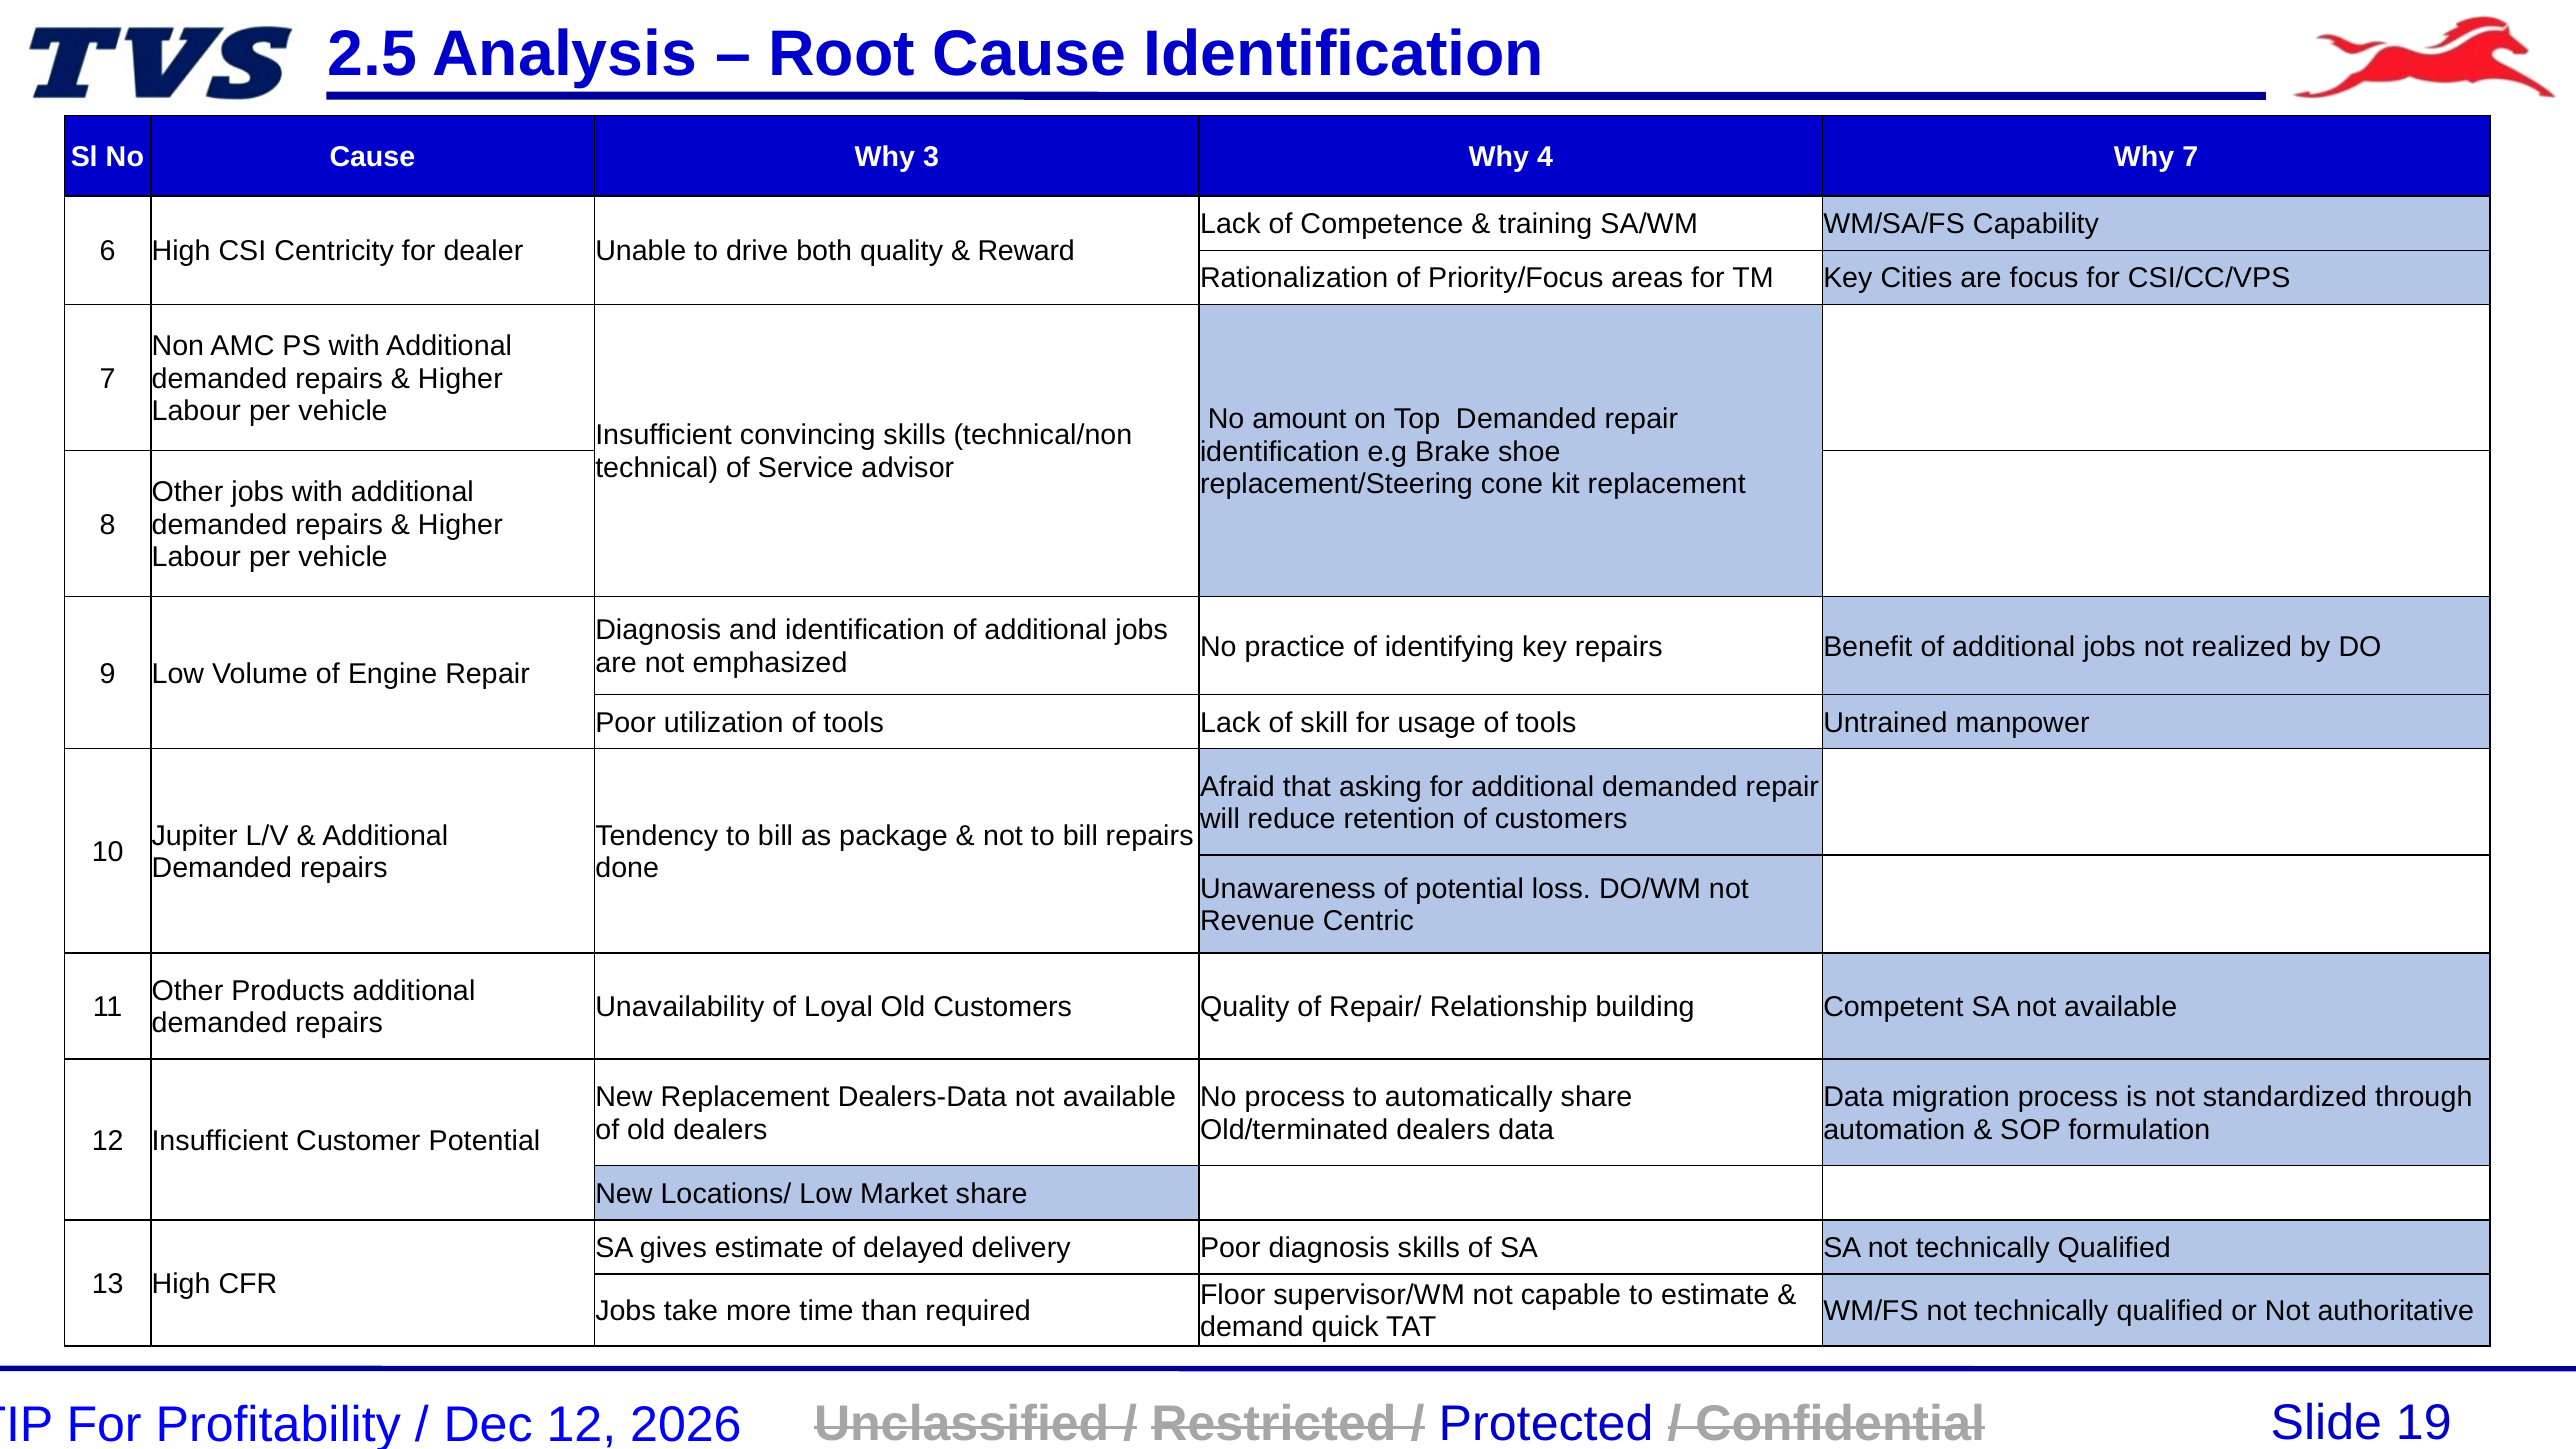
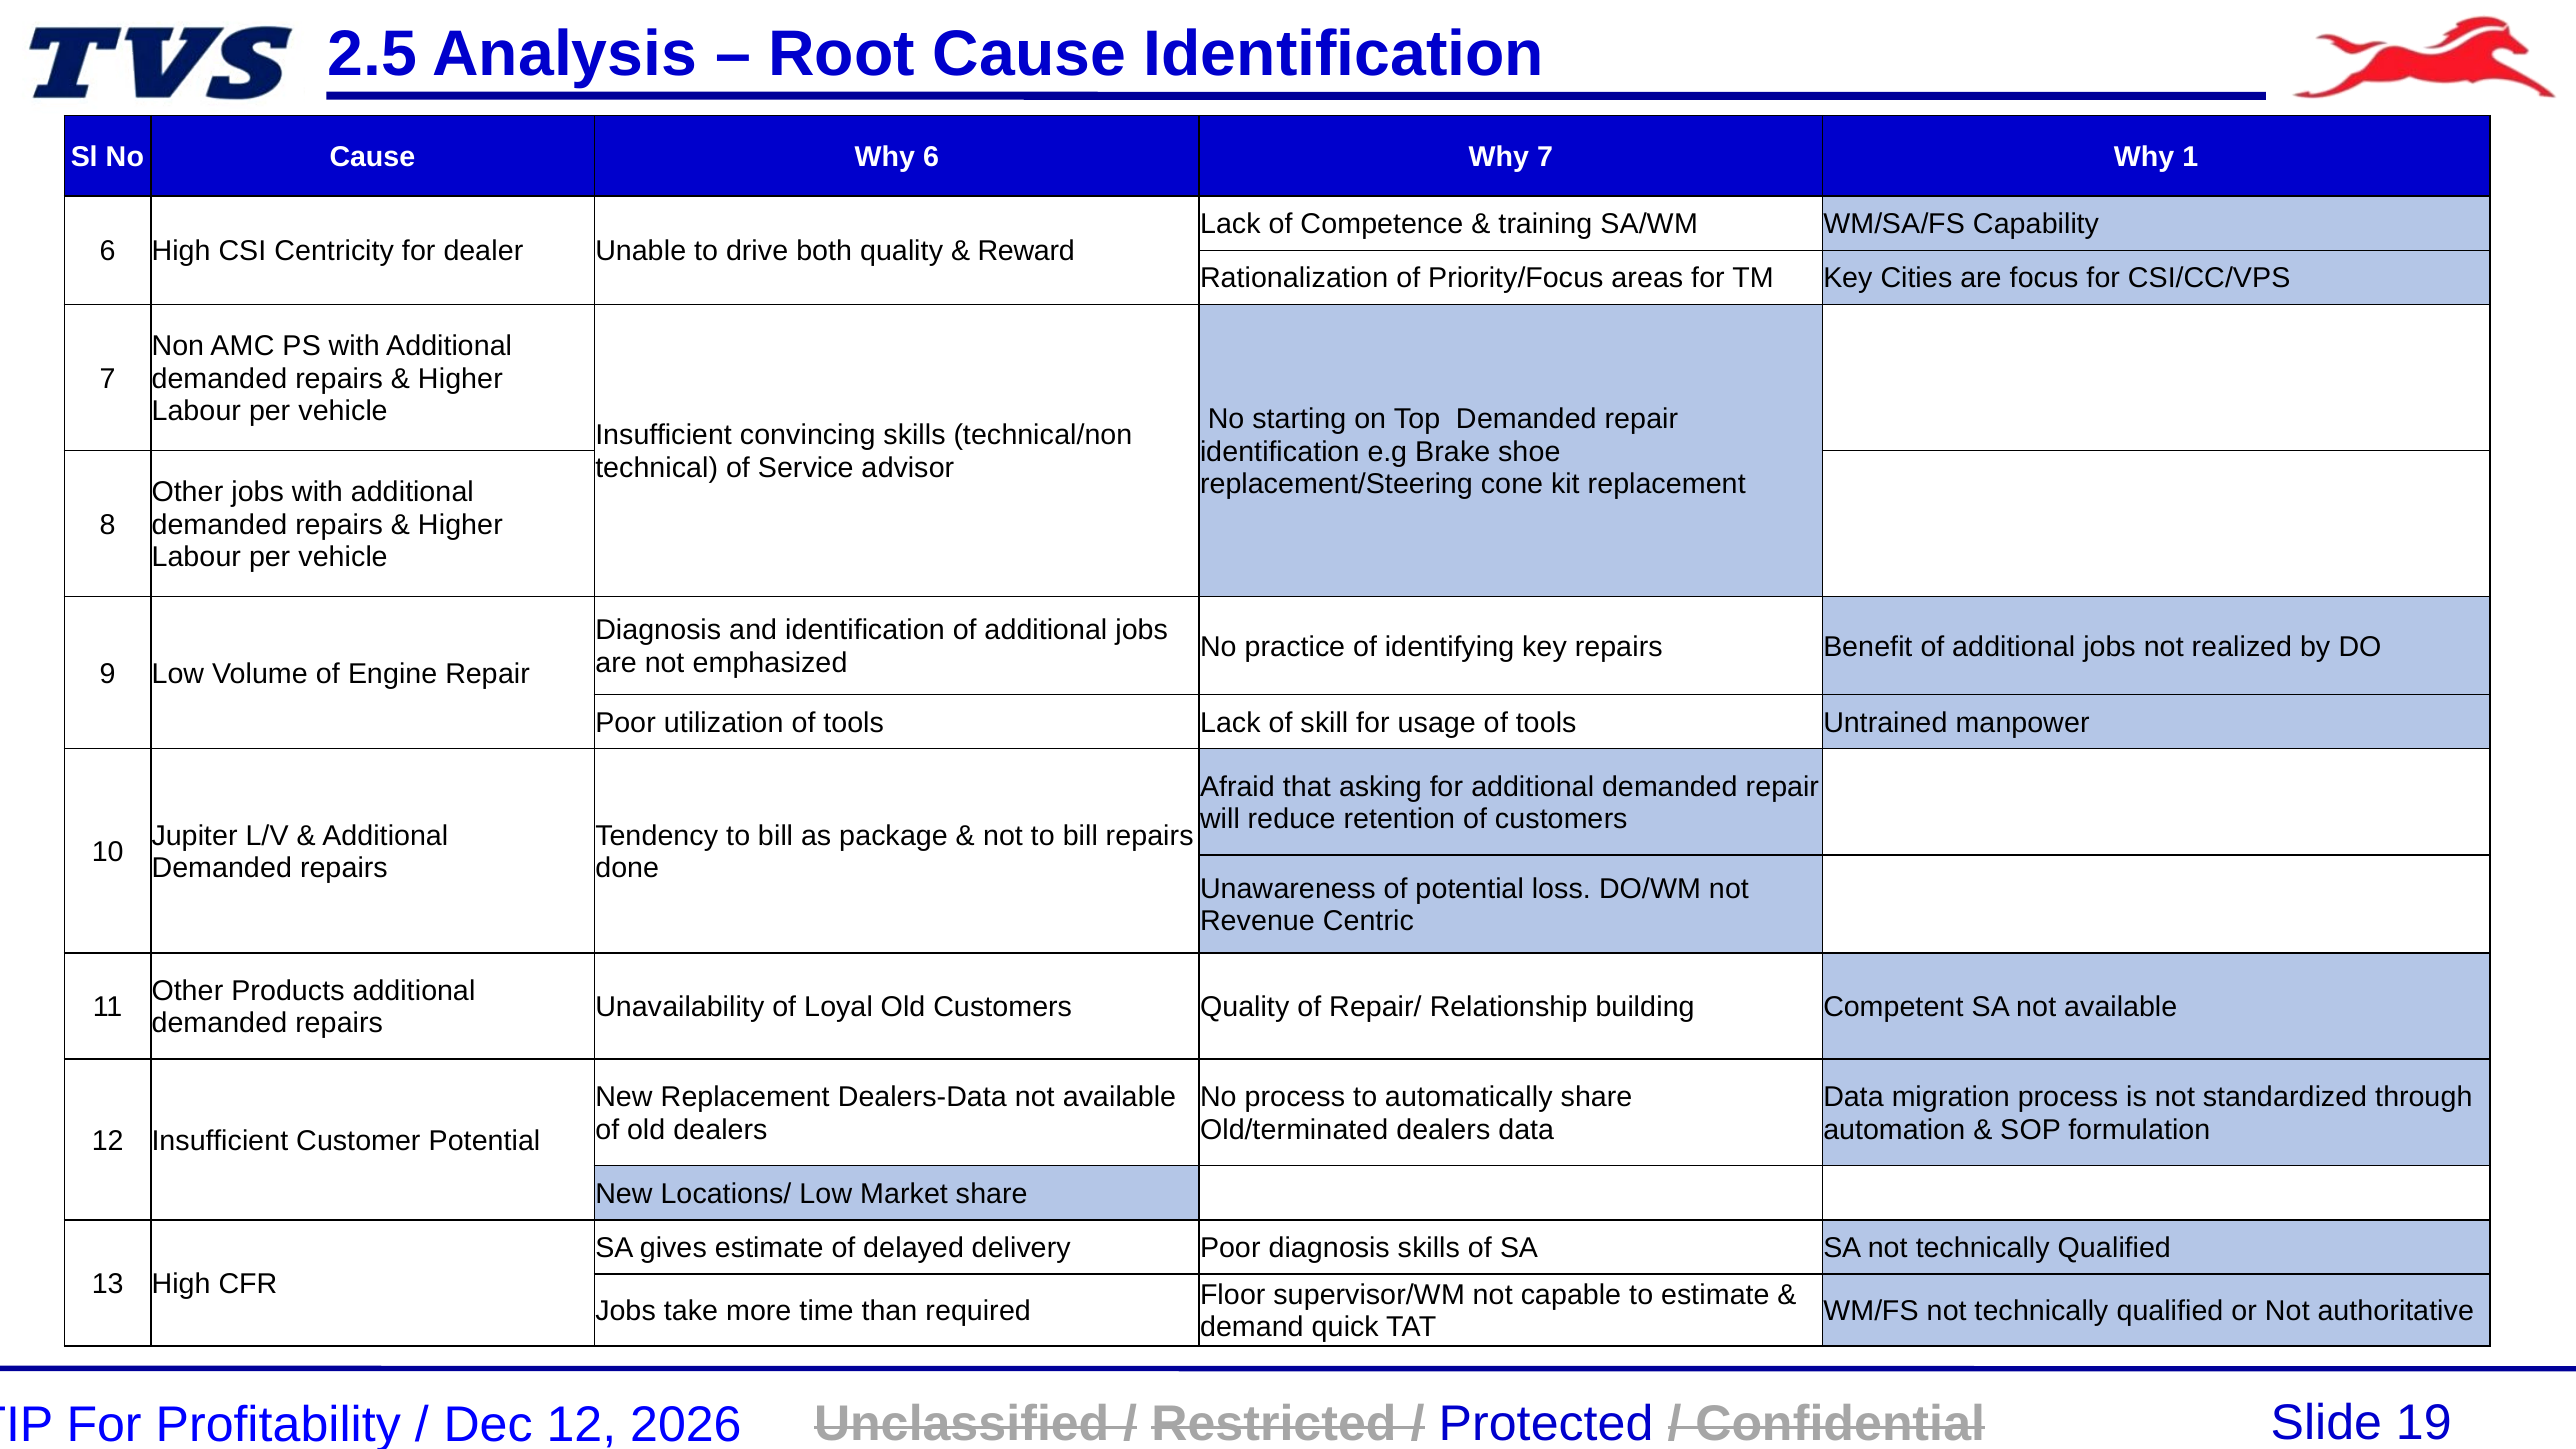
Why 3: 3 -> 6 (931, 157)
Why 4: 4 -> 7 (1545, 157)
Why 7: 7 -> 1 (2190, 157)
amount: amount -> starting (1299, 419)
